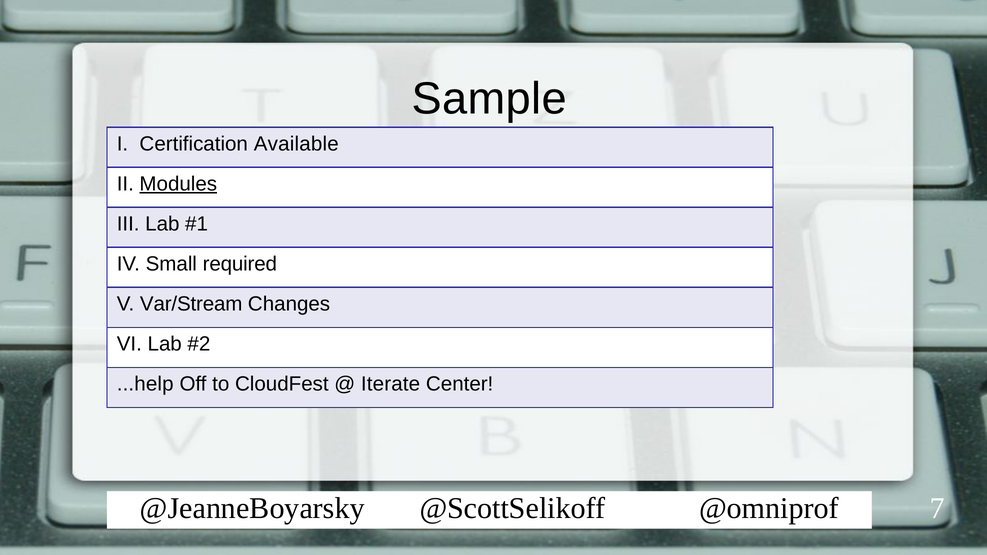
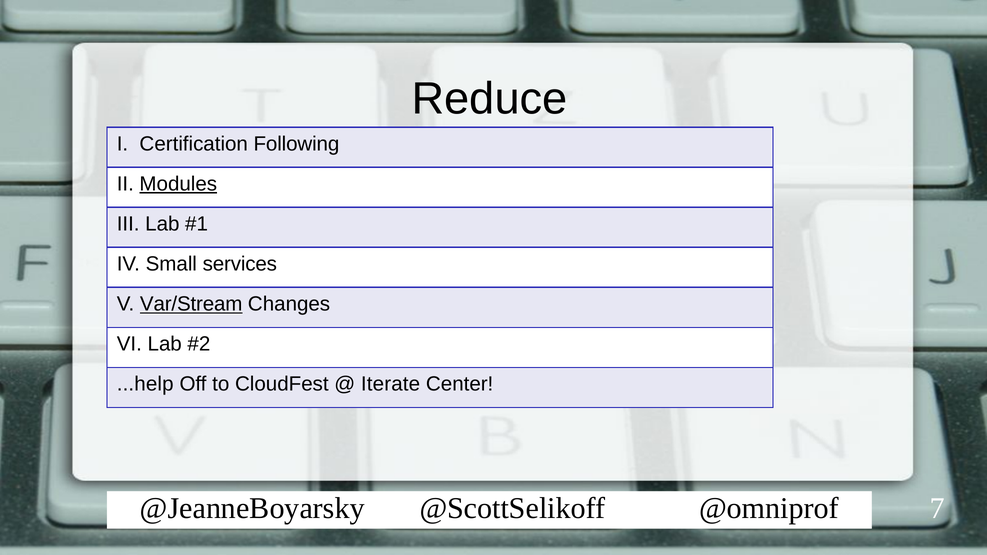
Sample: Sample -> Reduce (490, 99)
Available: Available -> Following (296, 144)
required: required -> services (240, 264)
Var/Stream underline: none -> present (191, 304)
